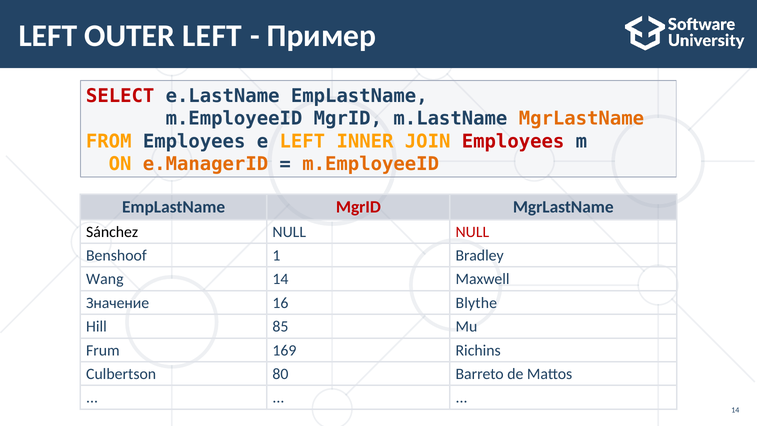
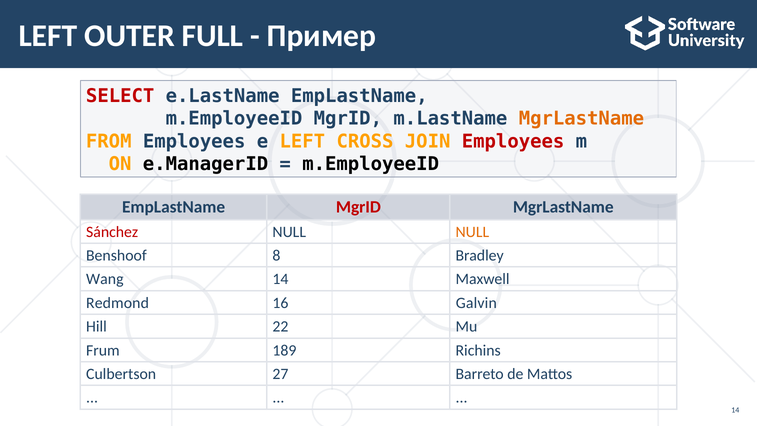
OUTER LEFT: LEFT -> FULL (212, 36)
INNER: INNER -> CROSS (365, 141)
e.ManagerID colour: orange -> black (206, 164)
m.EmployeeID colour: orange -> black (371, 164)
Sánchez colour: black -> red (112, 232)
NULL colour: red -> orange (472, 232)
1: 1 -> 8 (276, 255)
Значение: Значение -> Redmond (118, 303)
Blythe: Blythe -> Galvin (476, 303)
85: 85 -> 22 (280, 326)
169: 169 -> 189 (284, 350)
80: 80 -> 27 (280, 374)
